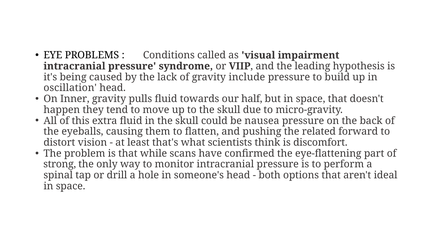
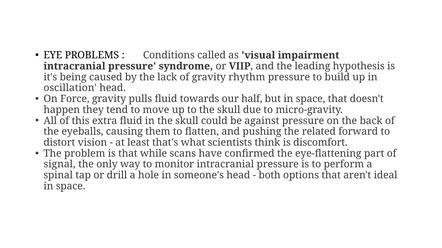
include: include -> rhythm (247, 77)
Inner: Inner -> Force (75, 99)
nausea: nausea -> against (262, 121)
strong: strong -> signal (60, 165)
